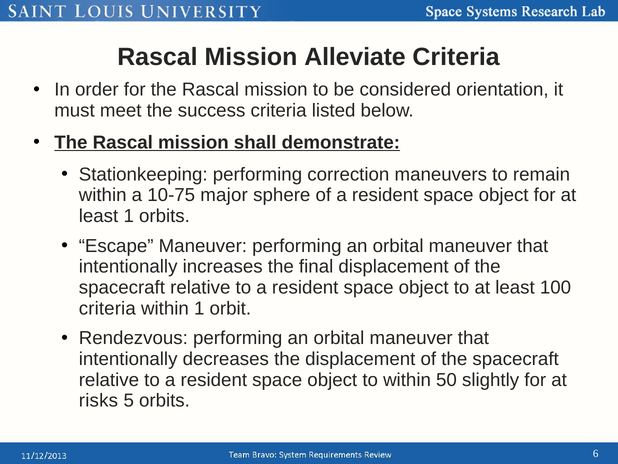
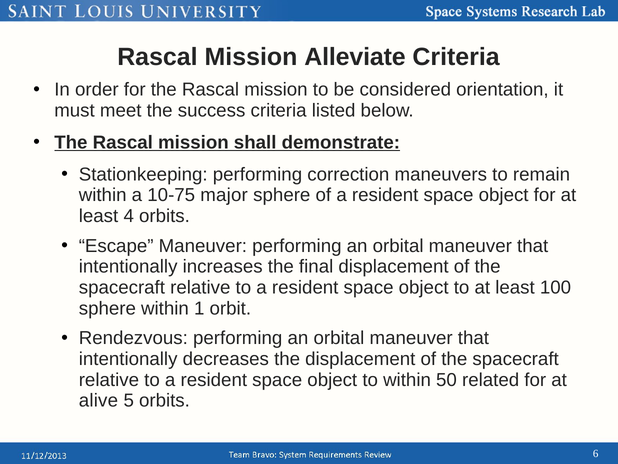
least 1: 1 -> 4 (129, 216)
criteria: criteria -> sphere (107, 308)
slightly: slightly -> related (491, 380)
risks: risks -> alive (98, 401)
